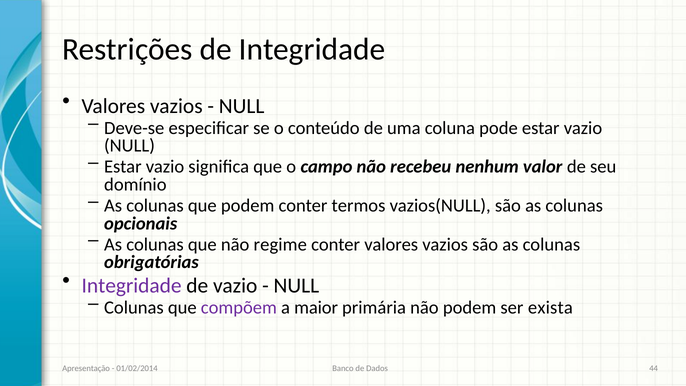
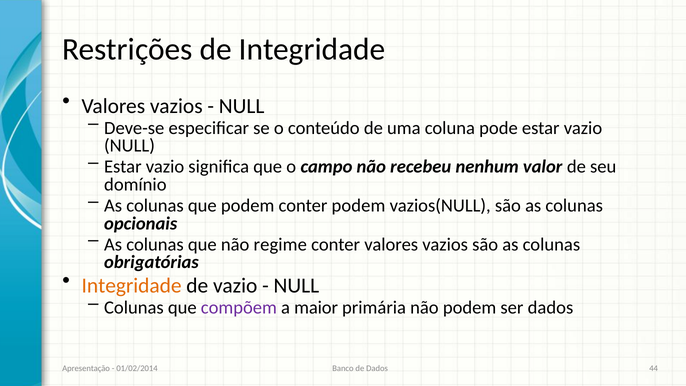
conter termos: termos -> podem (358, 206)
Integridade colour: purple -> orange (132, 286)
ser exista: exista -> dados (550, 307)
